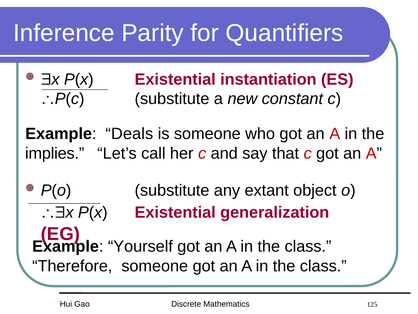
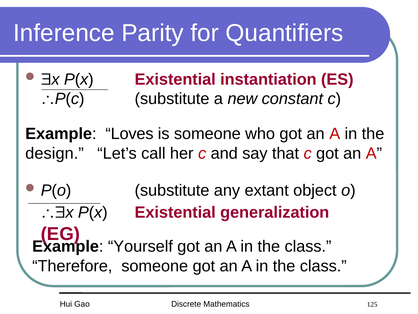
Deals: Deals -> Loves (129, 134)
implies: implies -> design (55, 153)
